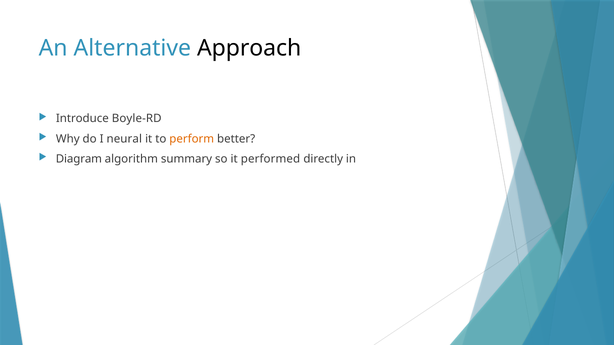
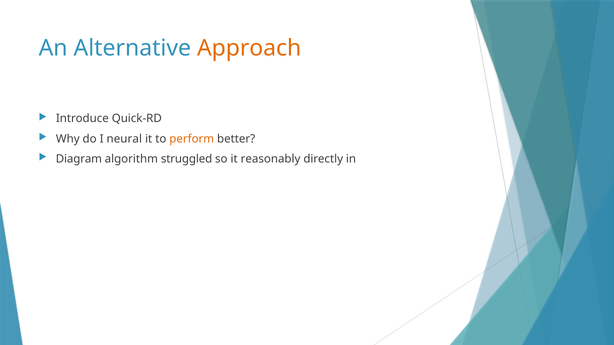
Approach colour: black -> orange (249, 48)
Boyle-RD: Boyle-RD -> Quick-RD (137, 119)
summary: summary -> struggled (187, 159)
performed: performed -> reasonably (271, 159)
